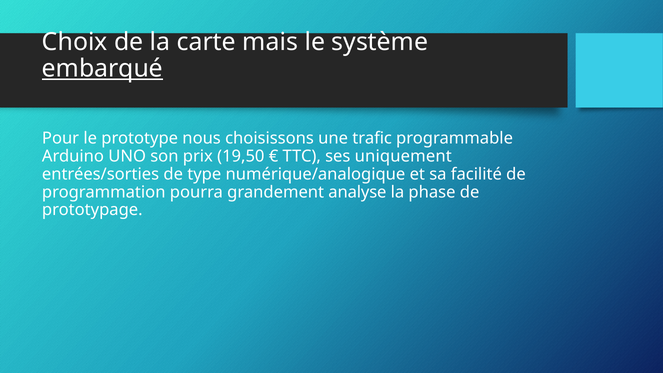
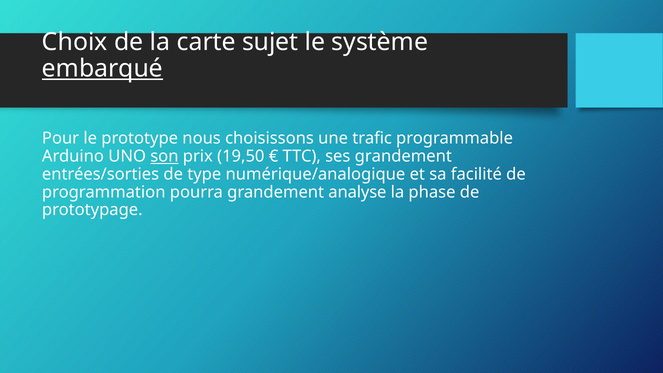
mais: mais -> sujet (270, 42)
son underline: none -> present (164, 156)
ses uniquement: uniquement -> grandement (403, 156)
